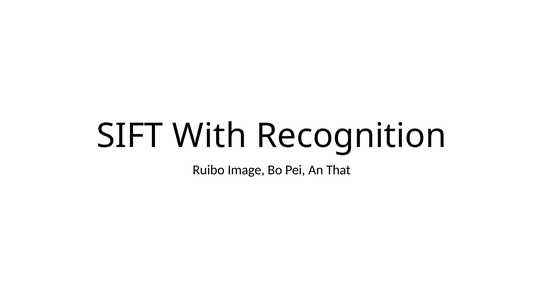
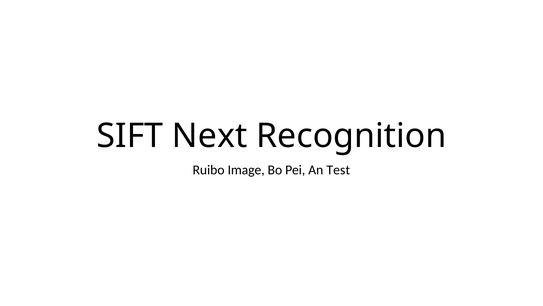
With: With -> Next (210, 136)
That: That -> Test (338, 170)
